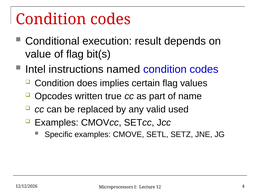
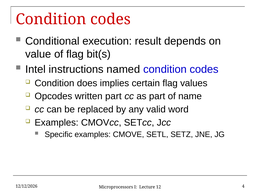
written true: true -> part (113, 96)
used: used -> word (178, 109)
